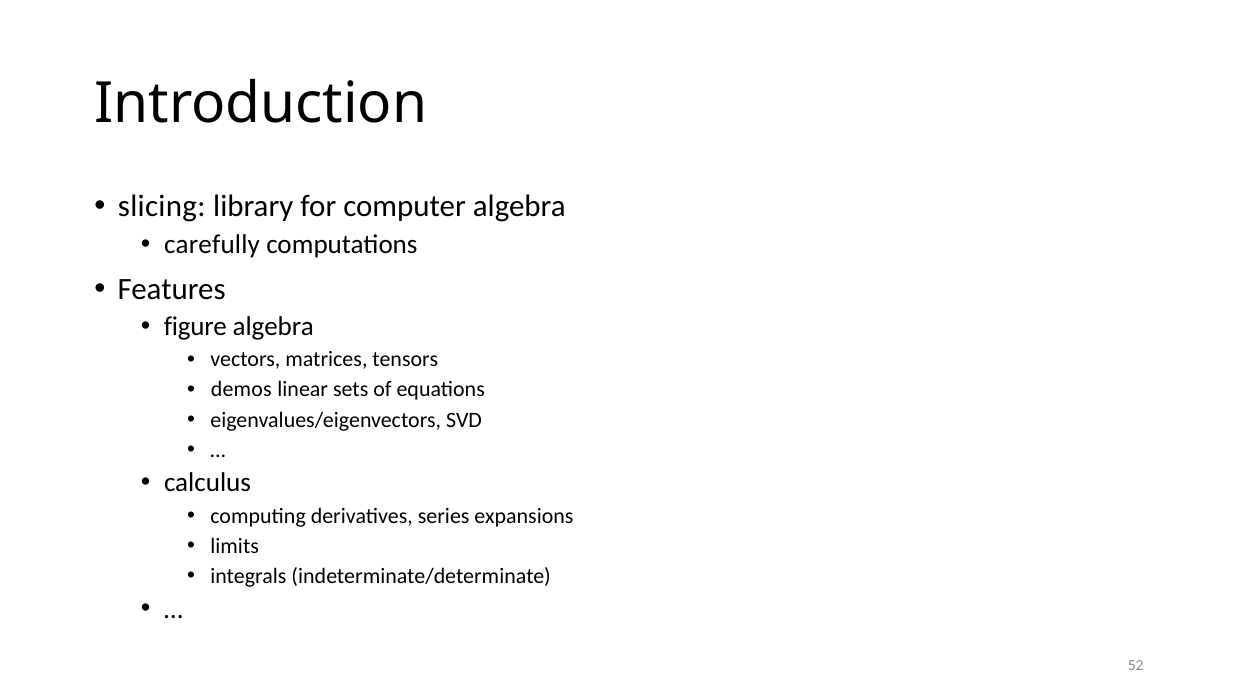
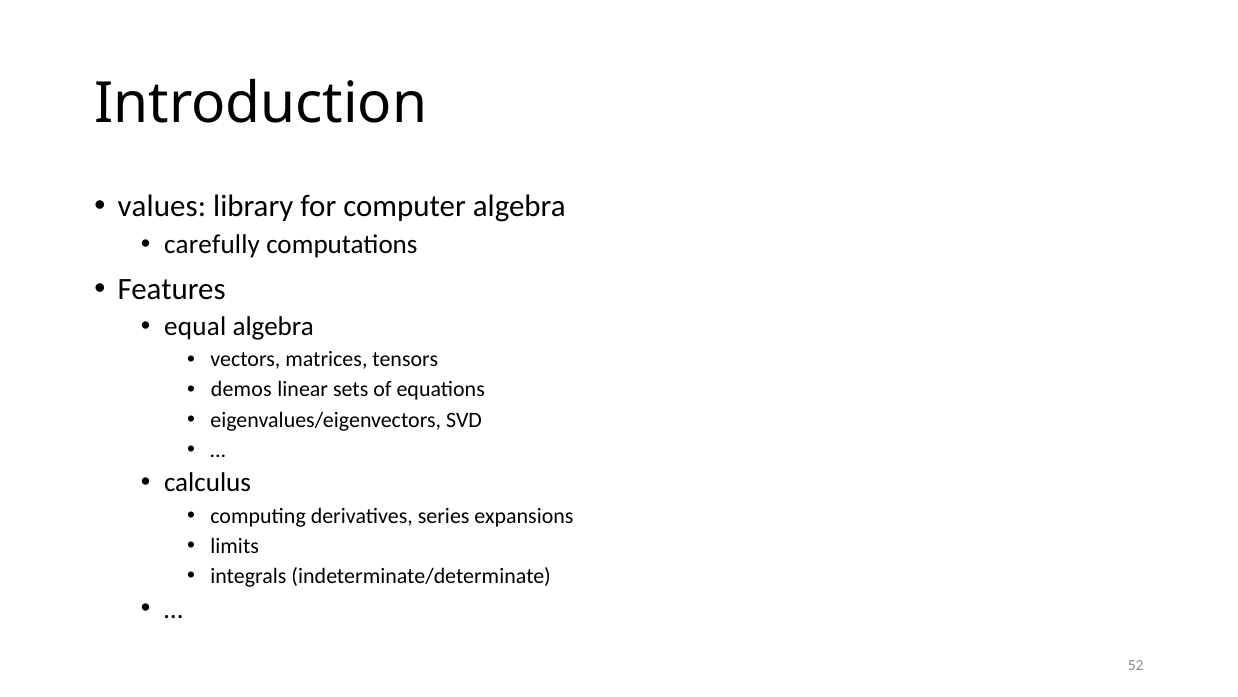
slicing: slicing -> values (162, 207)
figure: figure -> equal (195, 326)
